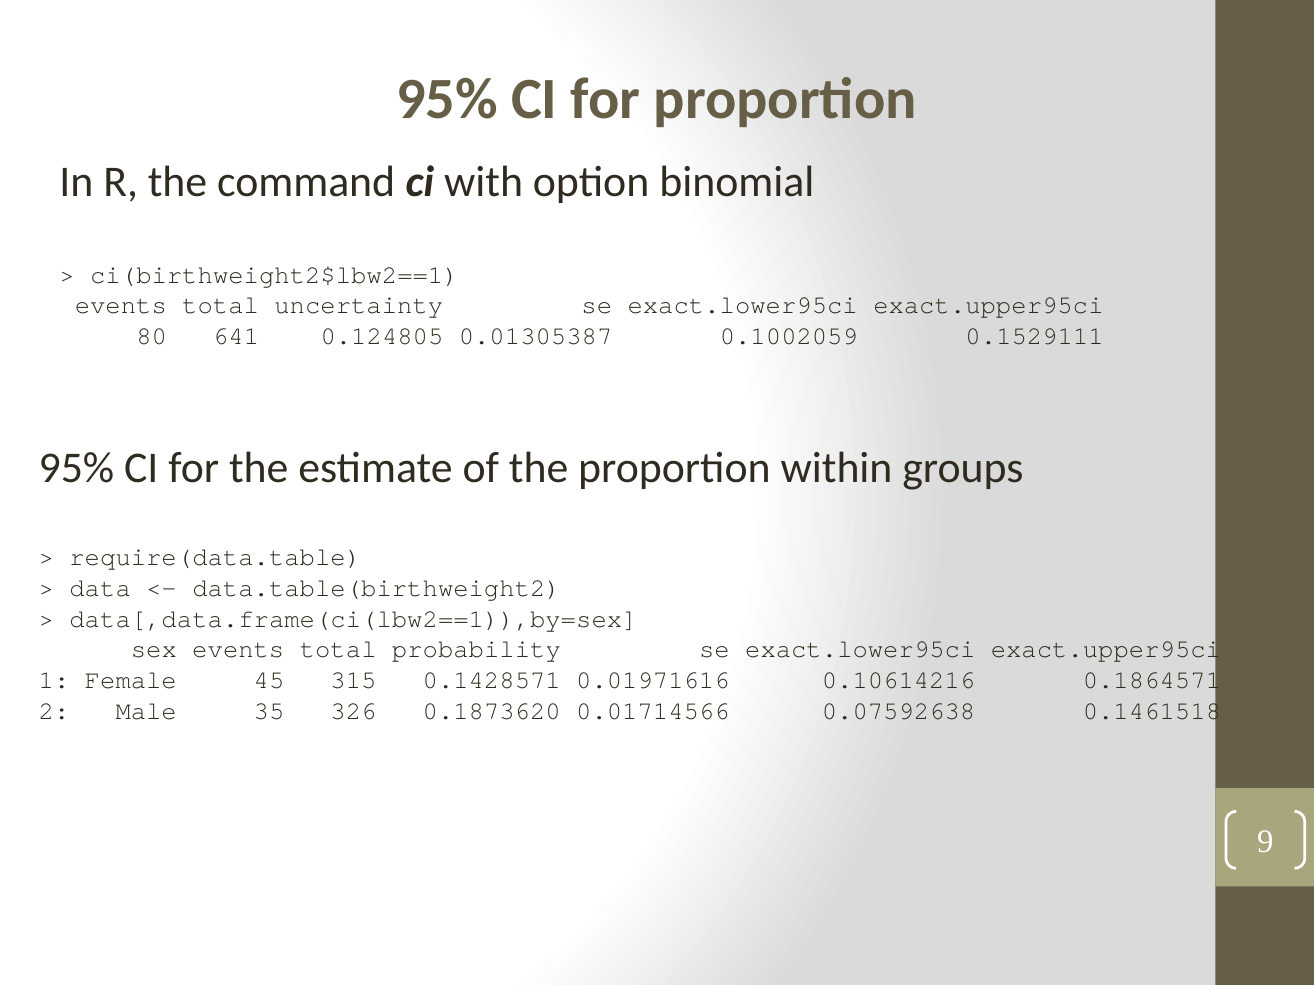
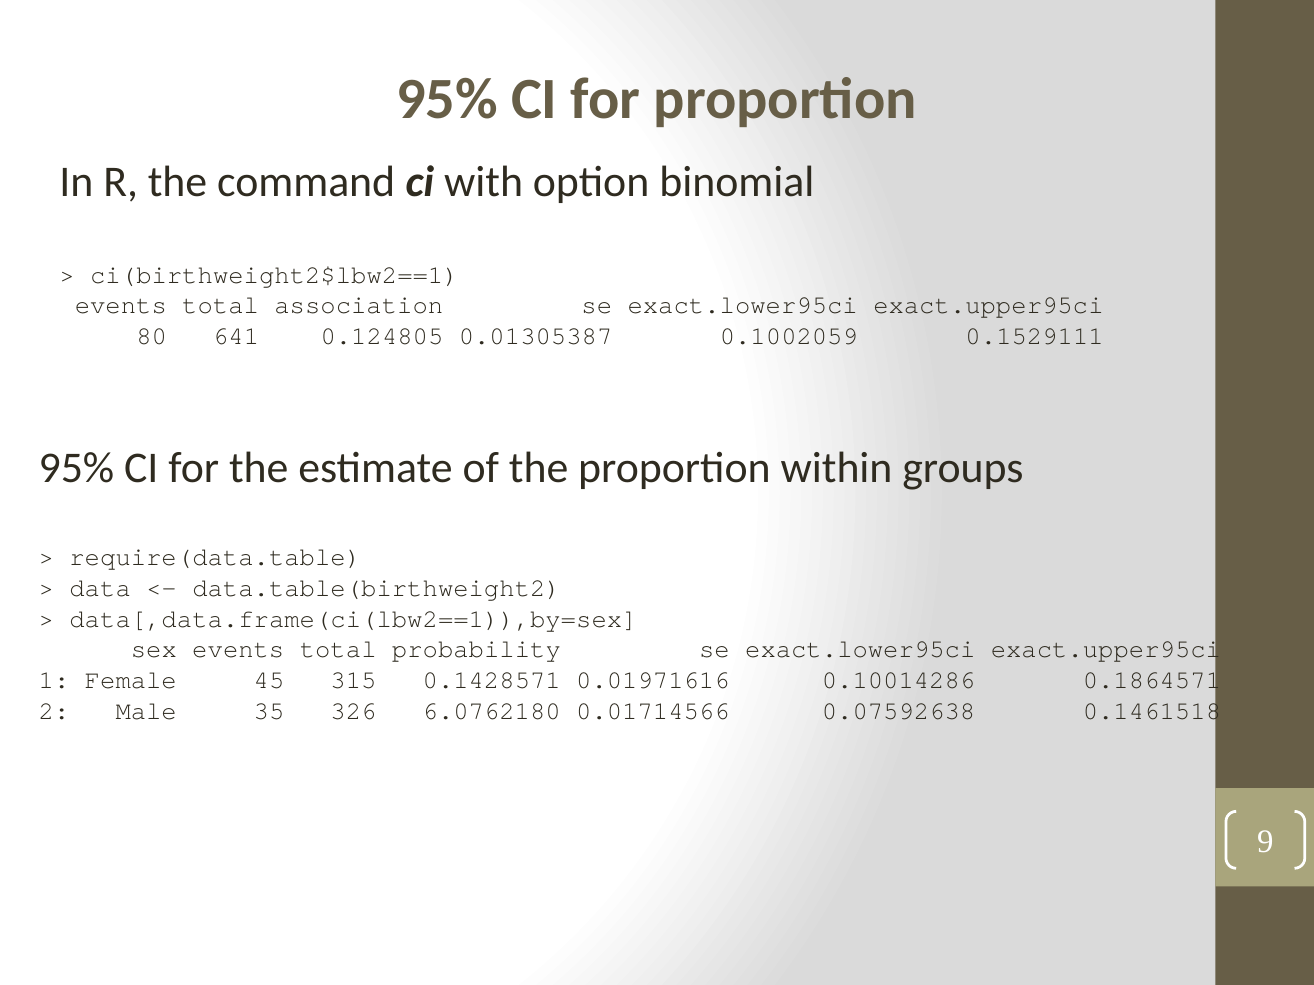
uncertainty: uncertainty -> association (359, 306)
0.10614216: 0.10614216 -> 0.10014286 (899, 680)
0.1873620: 0.1873620 -> 6.0762180 (492, 711)
